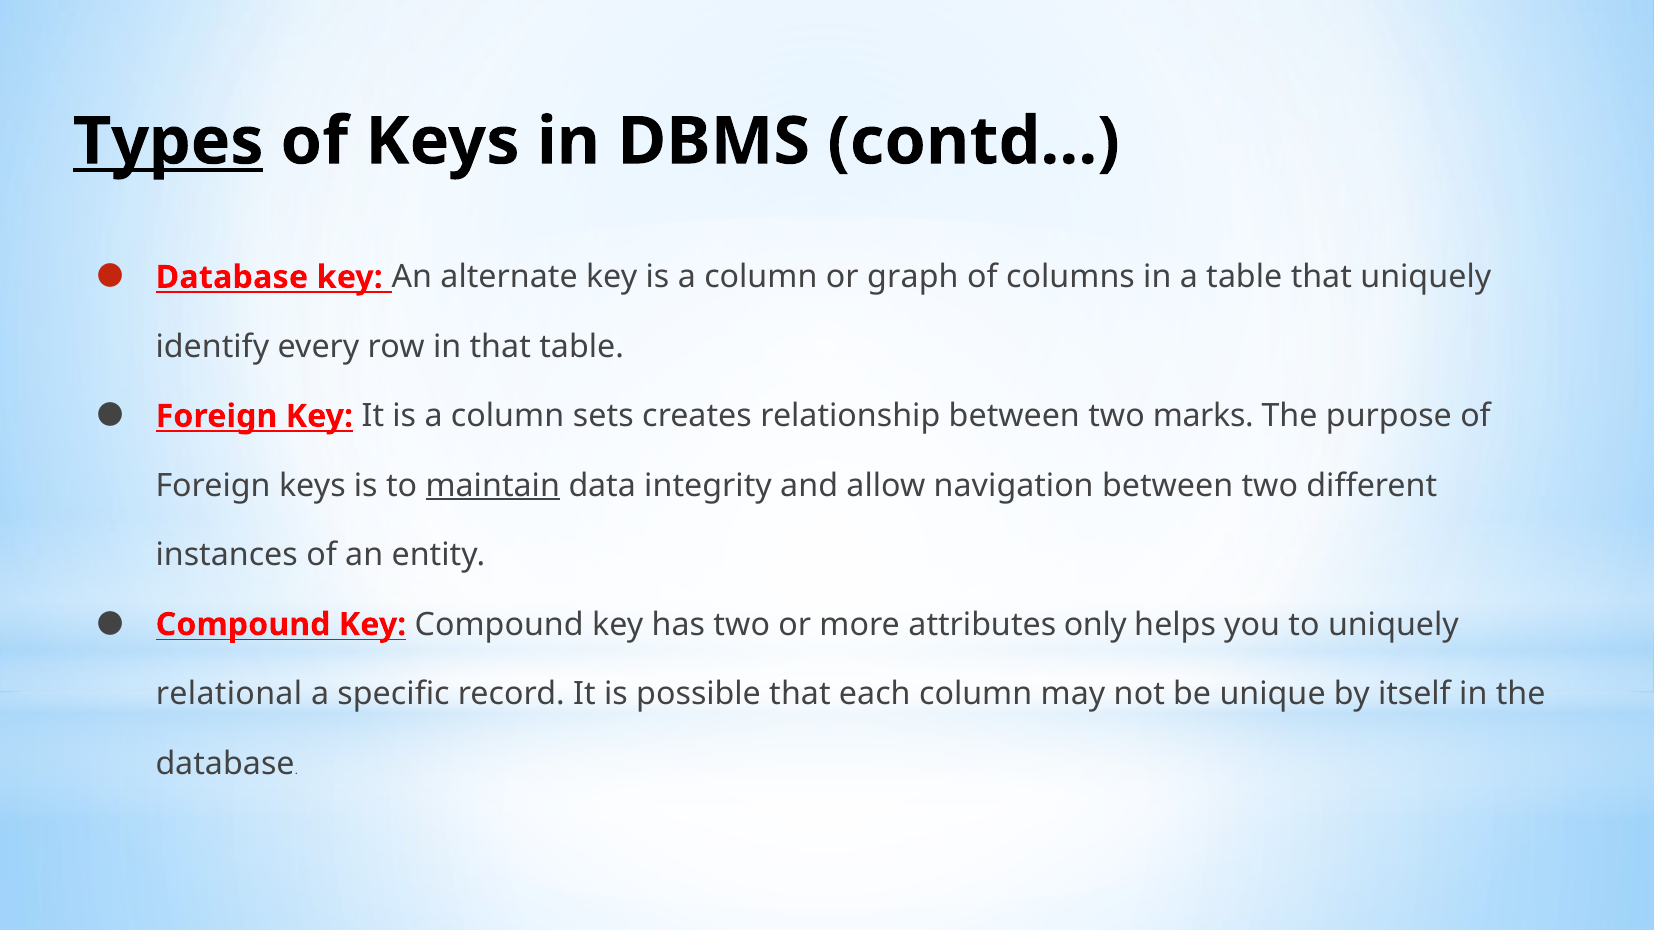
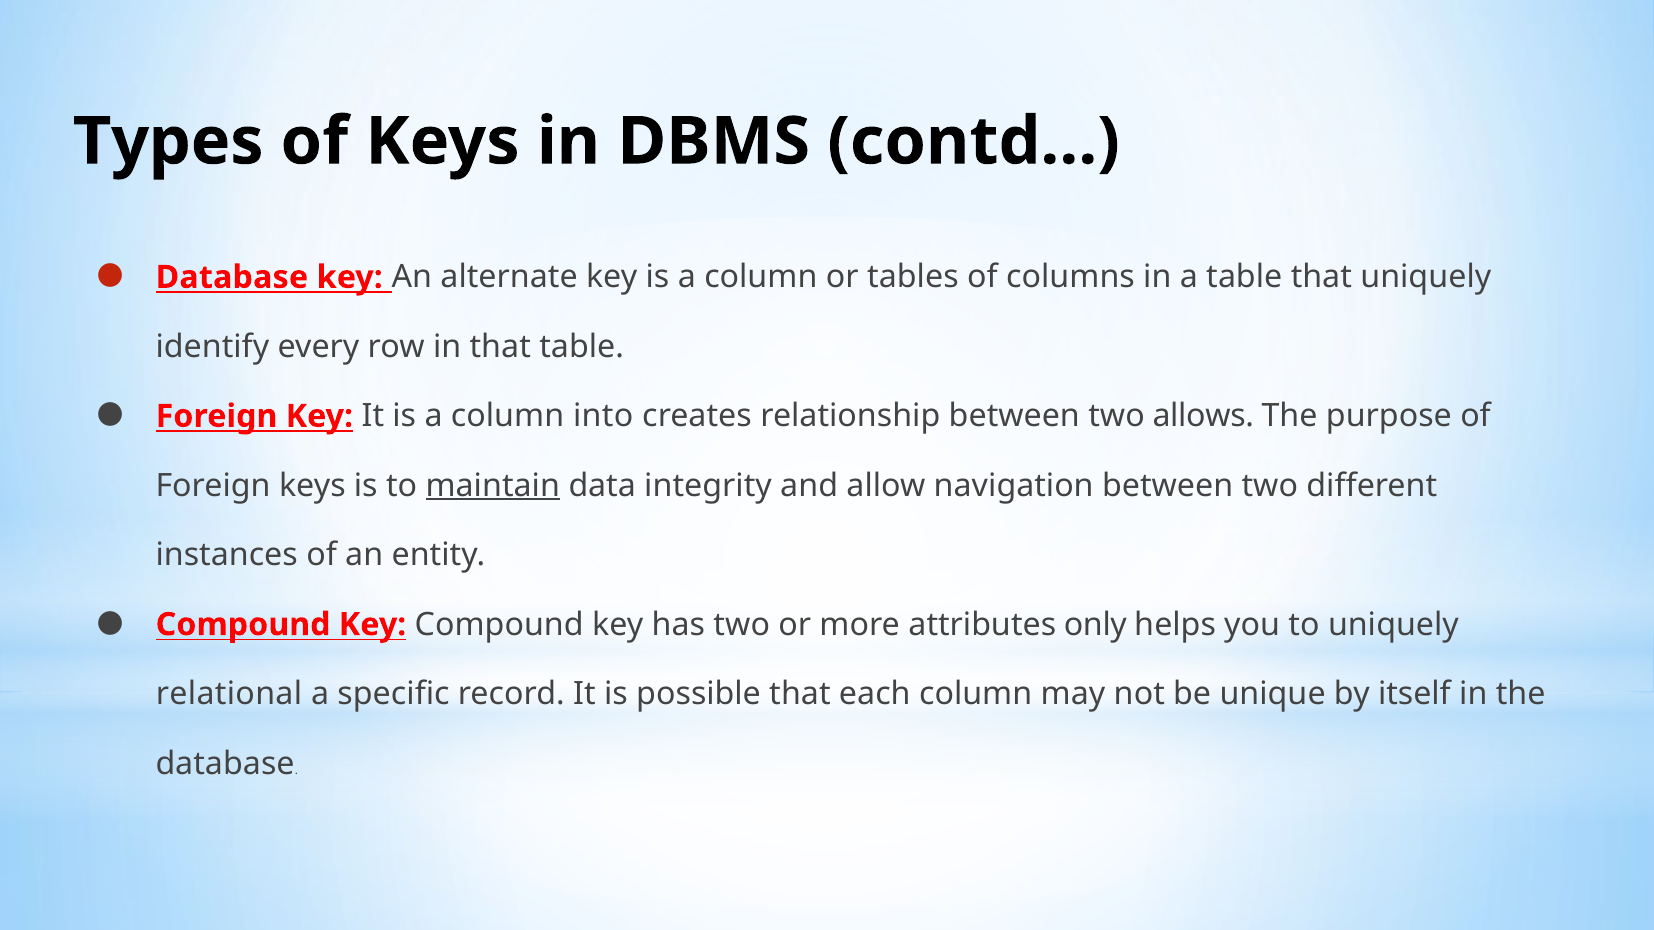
Types underline: present -> none (168, 142)
graph: graph -> tables (913, 277)
sets: sets -> into (603, 416)
marks: marks -> allows (1203, 416)
